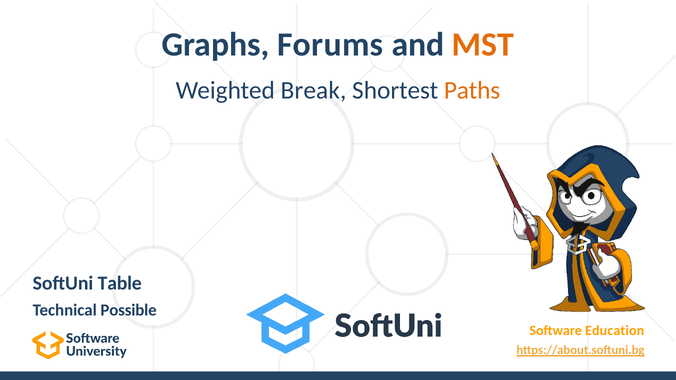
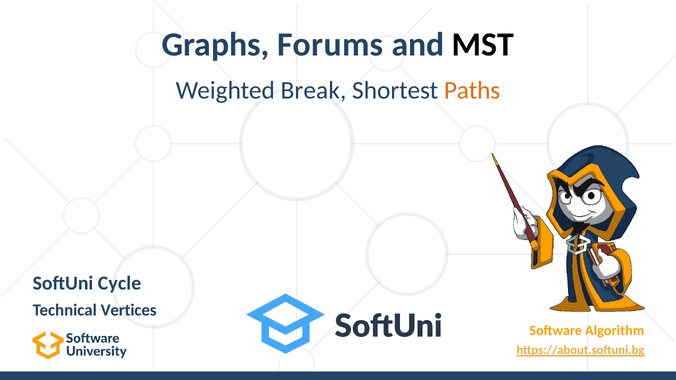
MST colour: orange -> black (483, 45)
Table: Table -> Cycle (120, 284)
Possible: Possible -> Vertices (129, 310)
Education: Education -> Algorithm (615, 331)
